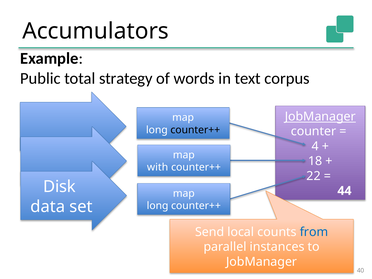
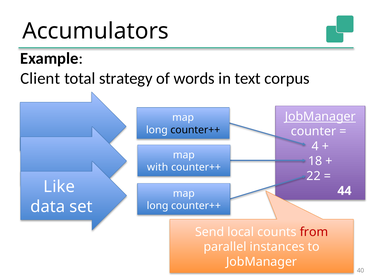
Public: Public -> Client (40, 78)
Disk: Disk -> Like (59, 187)
from colour: blue -> red (314, 232)
